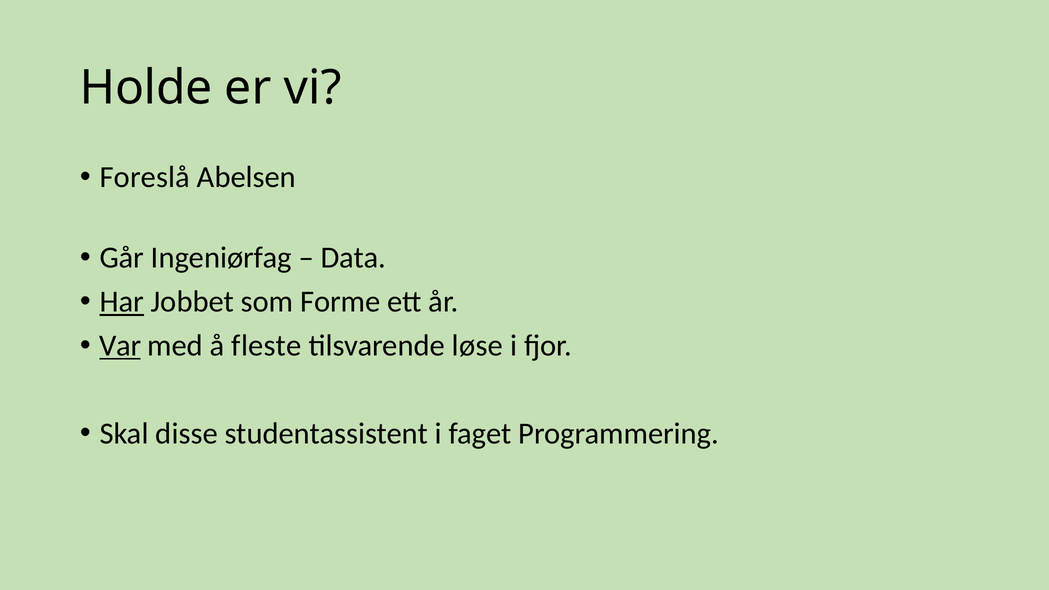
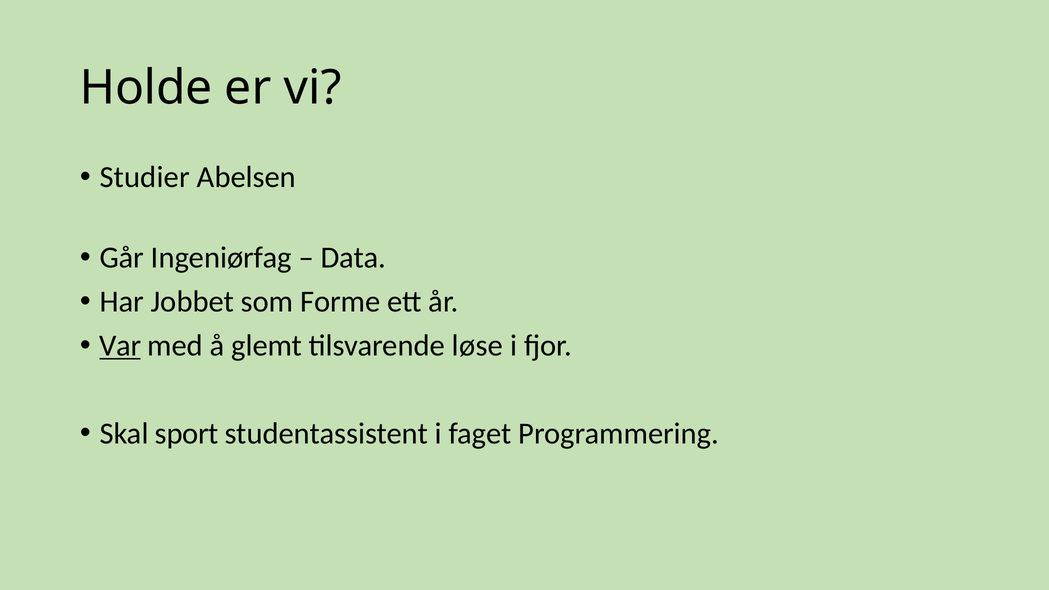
Foreslå: Foreslå -> Studier (145, 177)
Har underline: present -> none (122, 302)
fleste: fleste -> glemt (267, 346)
disse: disse -> sport (187, 434)
